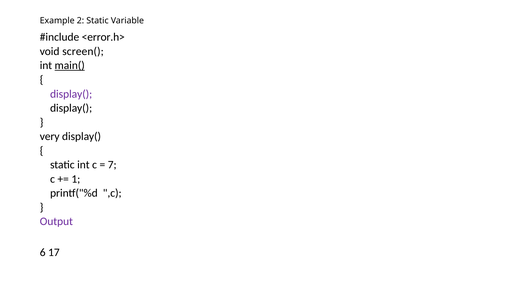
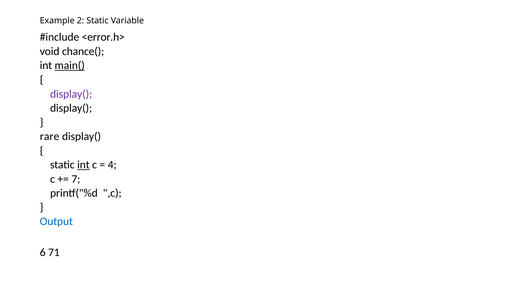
screen(: screen( -> chance( (83, 51)
very: very -> rare (50, 137)
int underline: none -> present (83, 165)
7: 7 -> 4 (112, 165)
1: 1 -> 7 (76, 179)
Output colour: purple -> blue (56, 222)
17: 17 -> 71 (54, 253)
